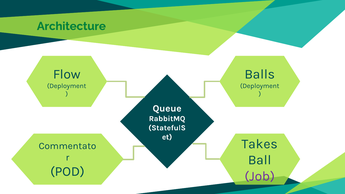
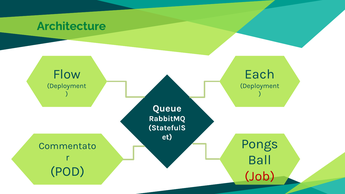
Balls: Balls -> Each (260, 74)
Takes: Takes -> Pongs (260, 144)
Job colour: purple -> red (260, 176)
